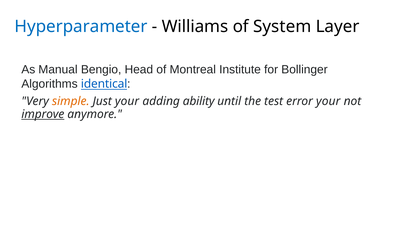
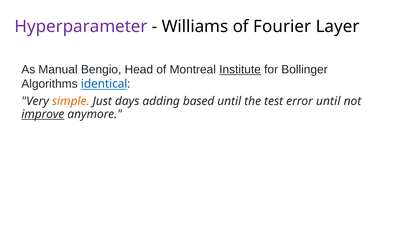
Hyperparameter colour: blue -> purple (81, 27)
System: System -> Fourier (282, 27)
Institute underline: none -> present (240, 70)
Just your: your -> days (127, 101)
ability: ability -> based (199, 101)
error your: your -> until (328, 101)
